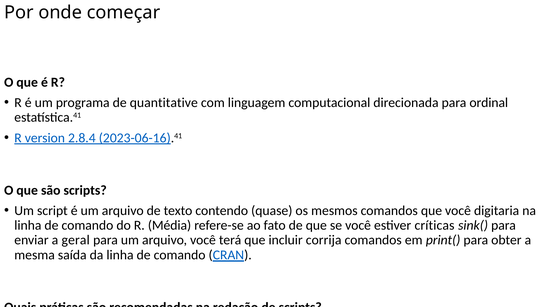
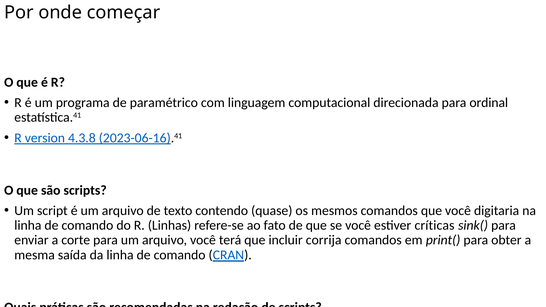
quantitative: quantitative -> paramétrico (164, 103)
2.8.4: 2.8.4 -> 4.3.8 (82, 138)
Média: Média -> Linhas (170, 225)
geral: geral -> corte (76, 240)
